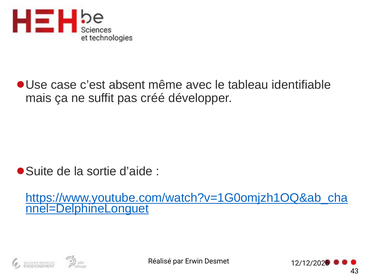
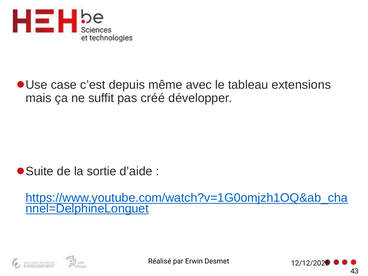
absent: absent -> depuis (127, 85)
identifiable: identifiable -> extensions (301, 85)
